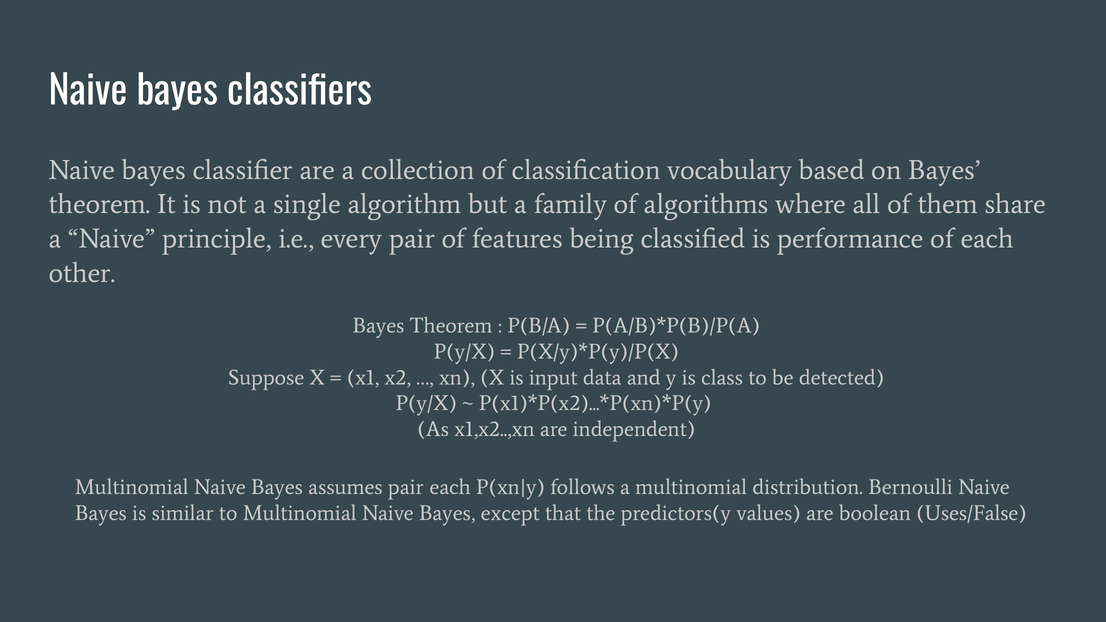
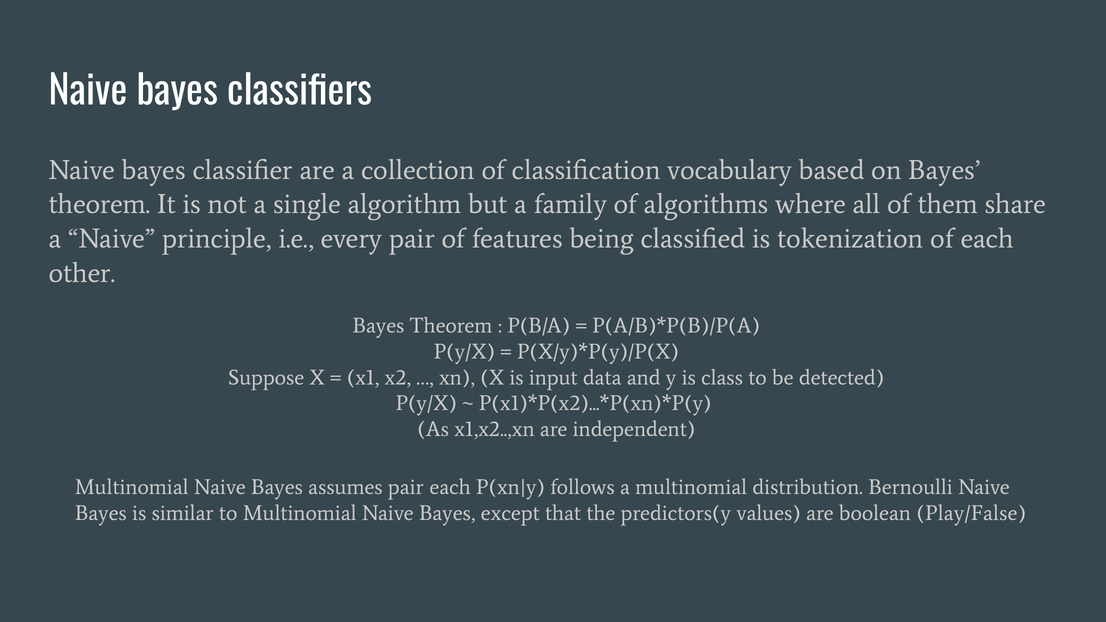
performance: performance -> tokenization (850, 239)
Uses/False: Uses/False -> Play/False (971, 513)
